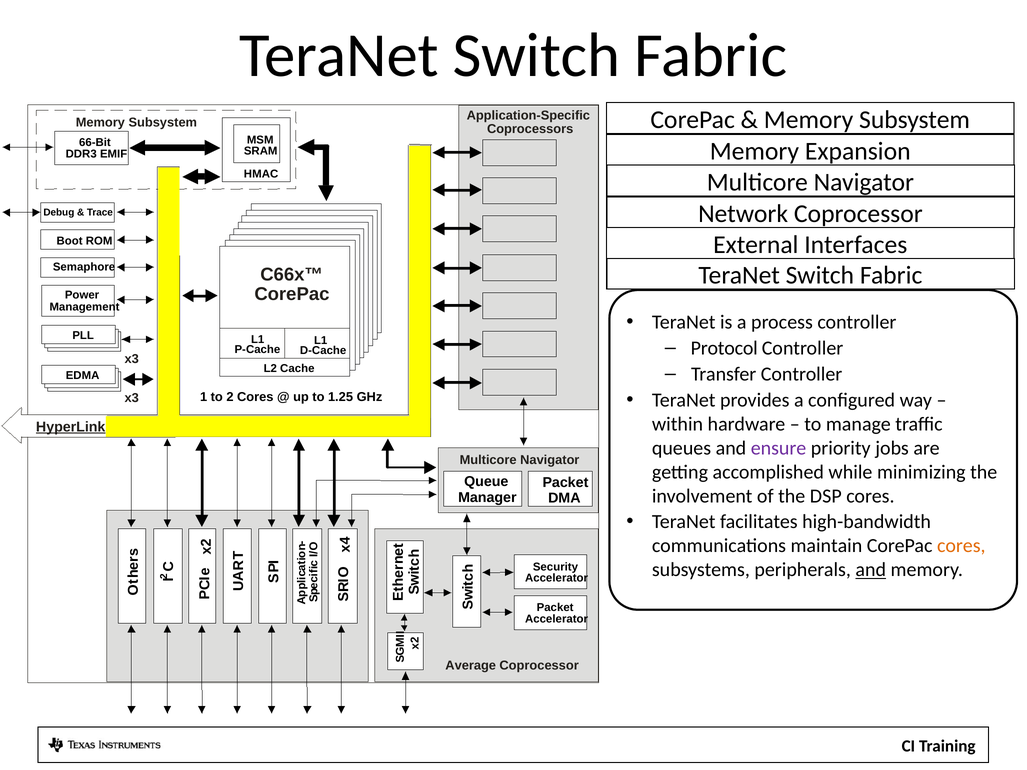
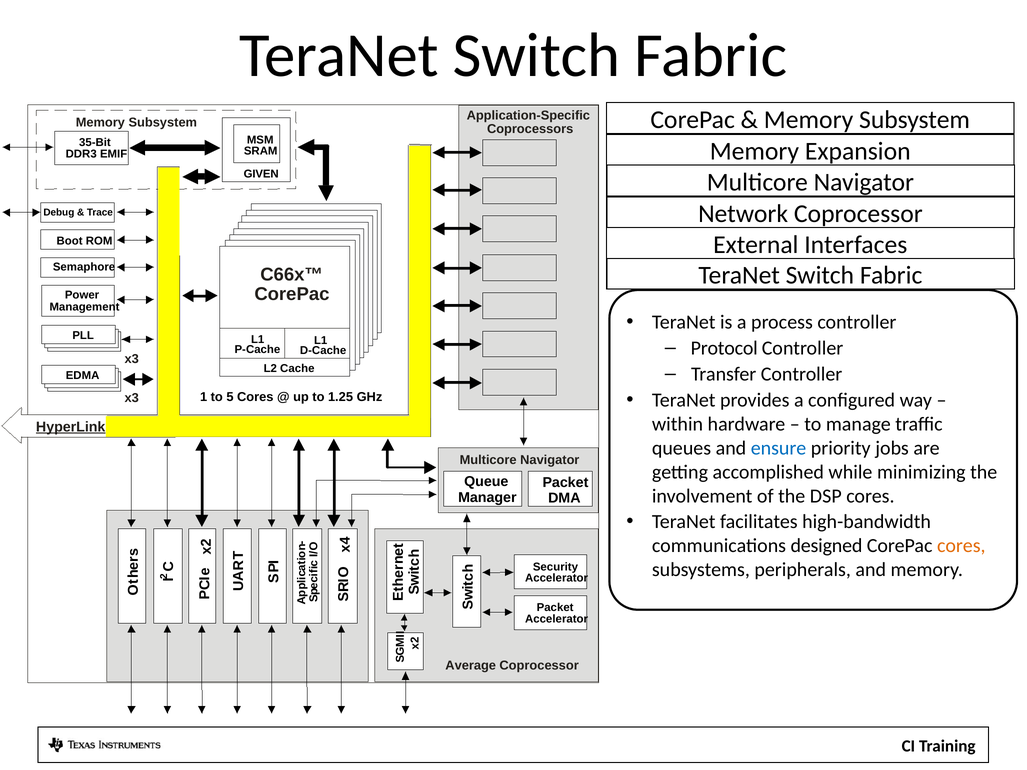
66-Bit: 66-Bit -> 35-Bit (95, 143)
HMAC: HMAC -> GIVEN (261, 174)
to 2: 2 -> 5 (230, 397)
ensure colour: purple -> blue (779, 448)
maintain: maintain -> designed (826, 546)
and underline: present -> none (871, 570)
